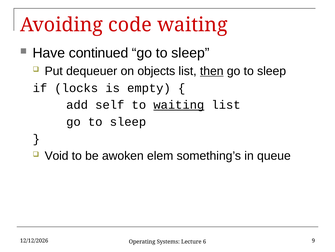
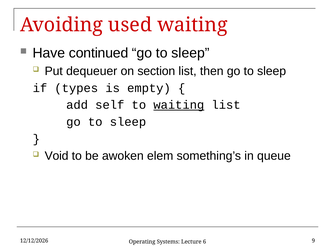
code: code -> used (130, 25)
objects: objects -> section (156, 71)
then underline: present -> none (212, 71)
locks: locks -> types (76, 88)
